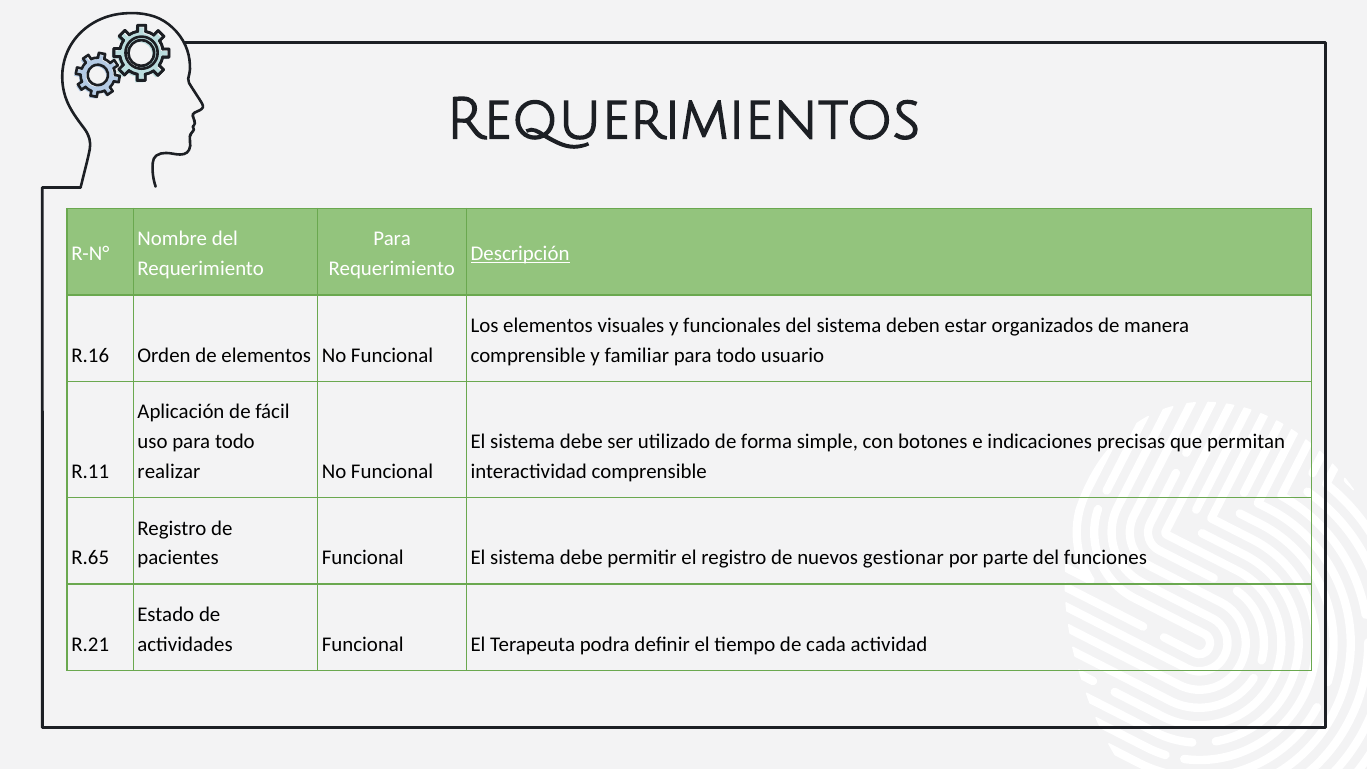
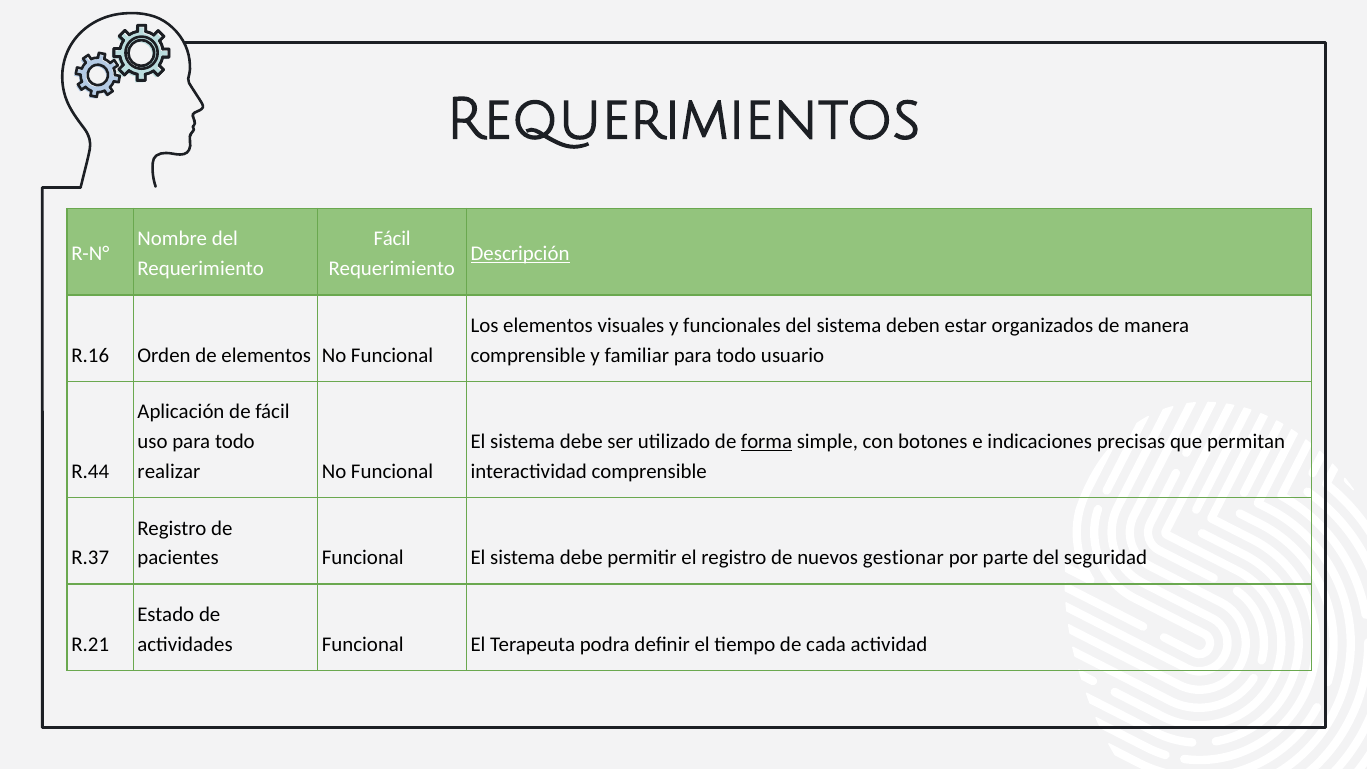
Para: Para -> Fácil (392, 239)
forma underline: none -> present (767, 442)
R.11: R.11 -> R.44 (90, 471)
R.65: R.65 -> R.37 (90, 558)
funciones: funciones -> seguridad (1105, 558)
